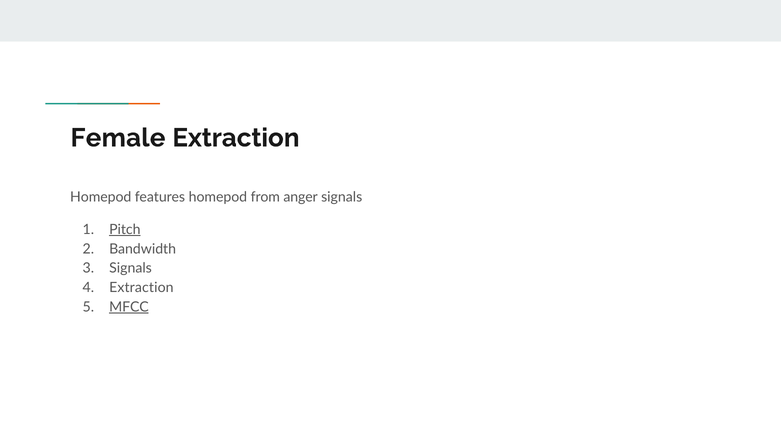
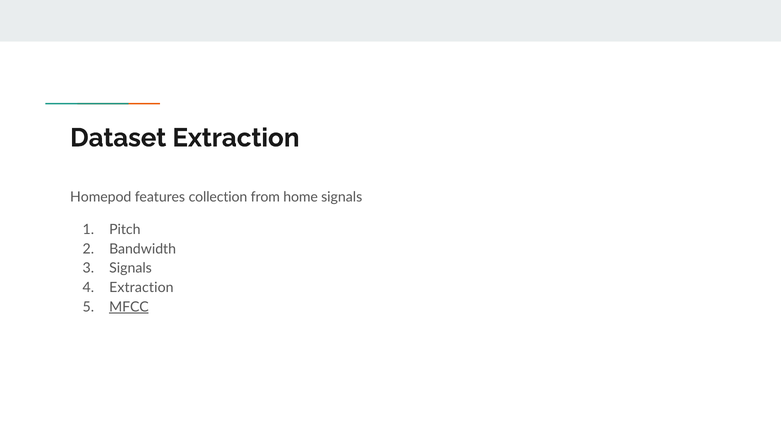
Female: Female -> Dataset (118, 138)
features homepod: homepod -> collection (218, 197)
anger: anger -> home (301, 197)
Pitch underline: present -> none (125, 230)
